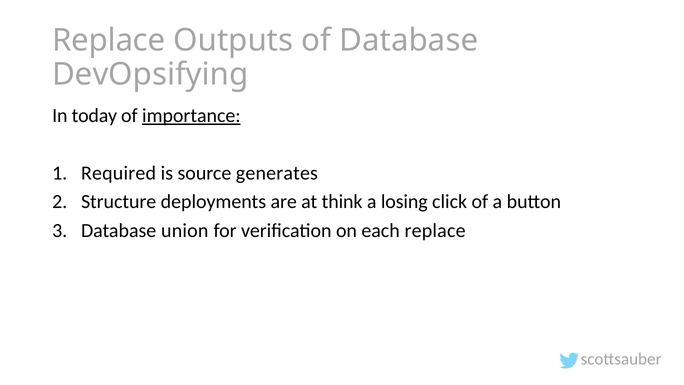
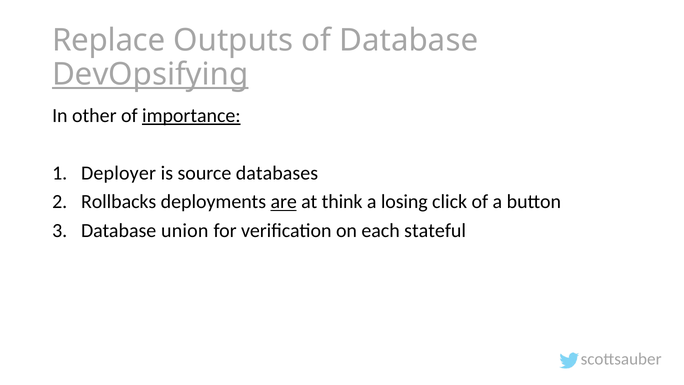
DevOpsifying underline: none -> present (150, 74)
today: today -> other (94, 116)
Required: Required -> Deployer (119, 173)
generates: generates -> databases (277, 173)
Structure: Structure -> Rollbacks (119, 202)
are underline: none -> present (284, 202)
each replace: replace -> stateful (435, 230)
